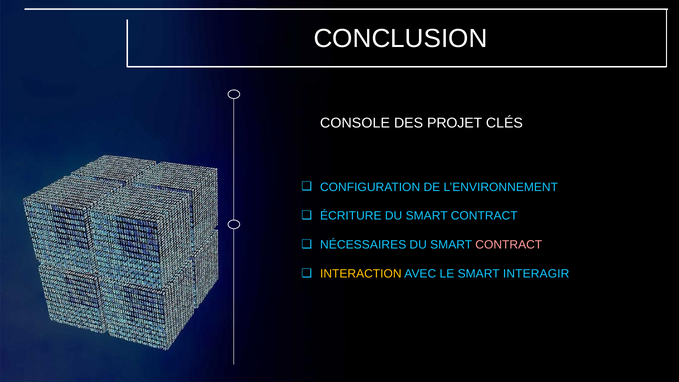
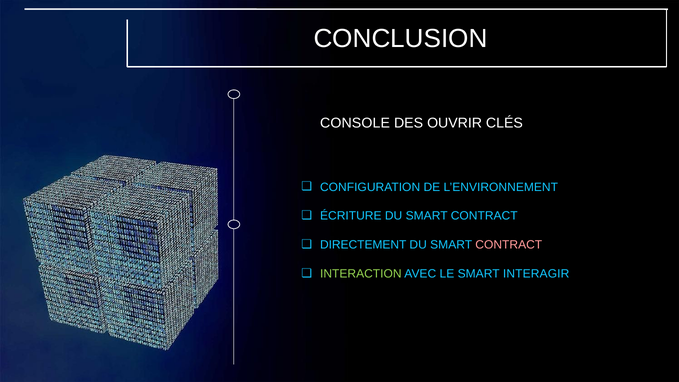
PROJET: PROJET -> OUVRIR (455, 123)
NÉCESSAIRES: NÉCESSAIRES -> DIRECTEMENT (363, 245)
INTERACTION colour: yellow -> light green (361, 274)
